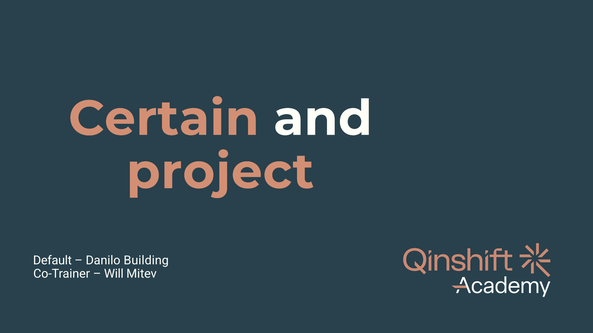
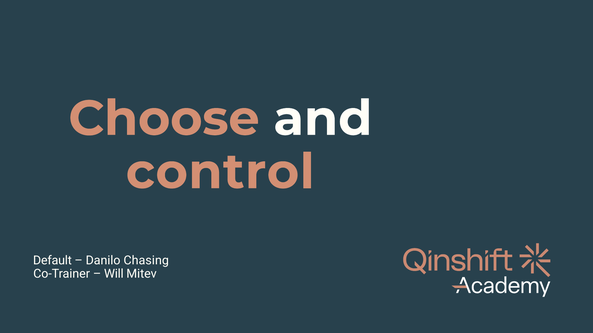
Certain: Certain -> Choose (164, 119)
project: project -> control (220, 172)
Building: Building -> Chasing (146, 261)
